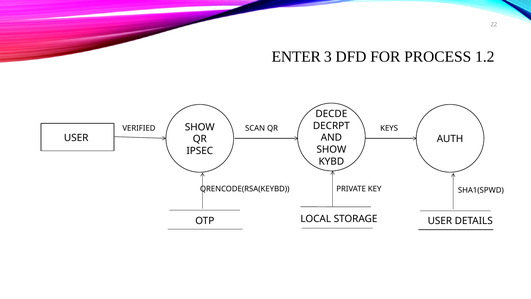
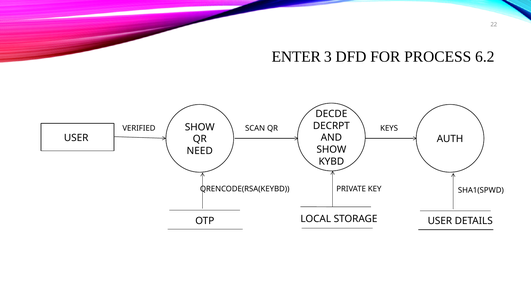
1.2: 1.2 -> 6.2 (485, 57)
IPSEC: IPSEC -> NEED (200, 151)
